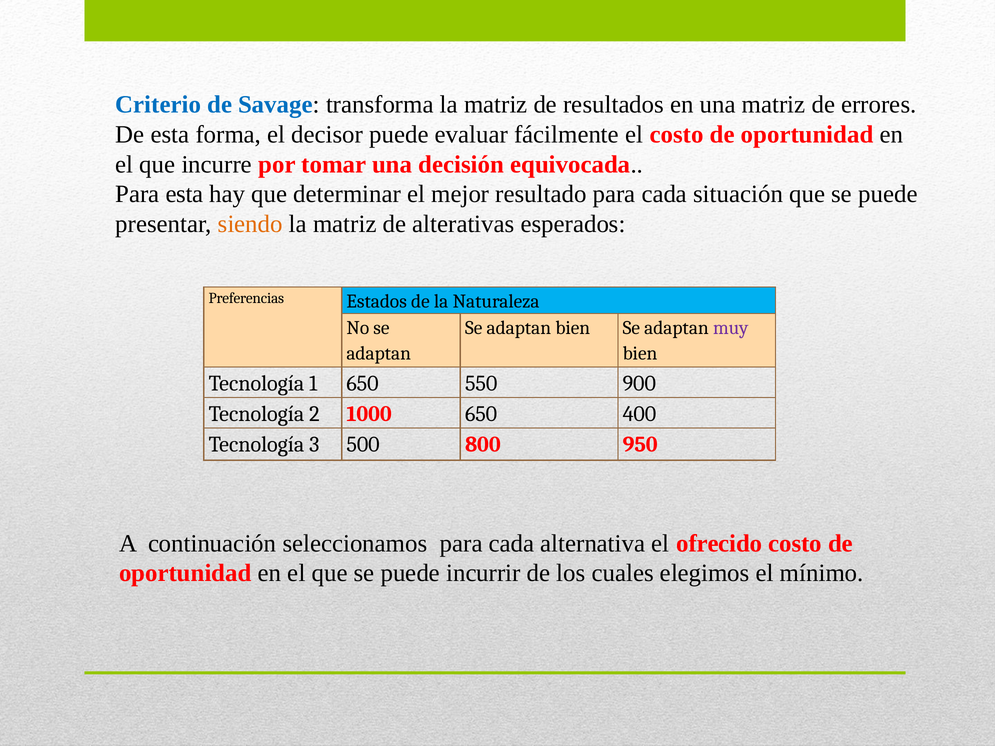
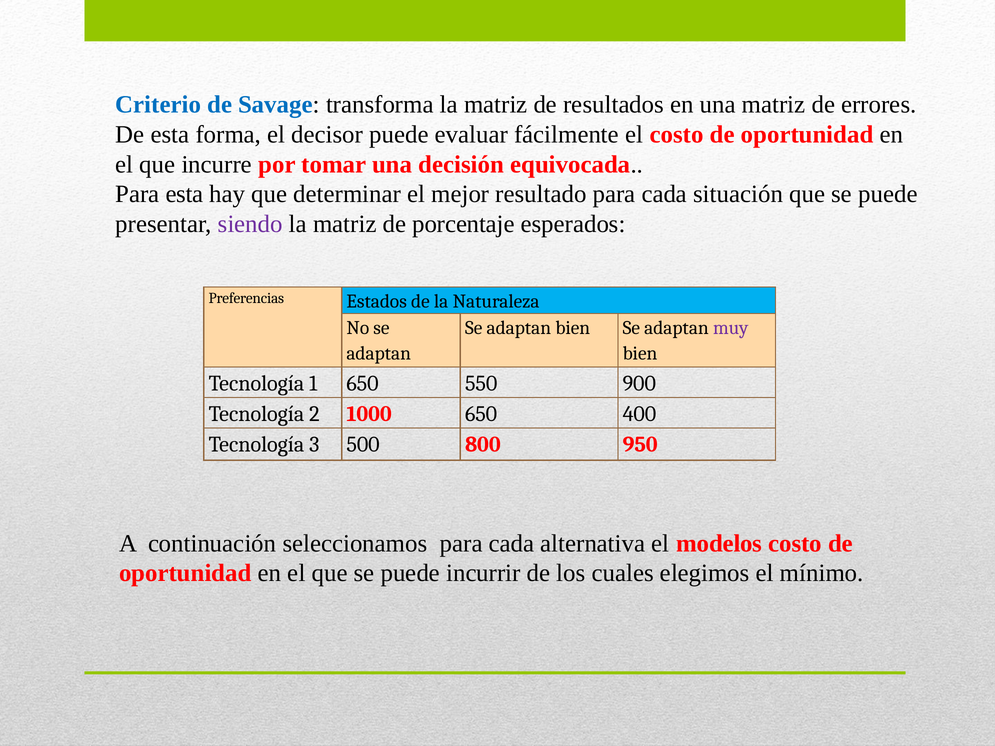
siendo colour: orange -> purple (250, 224)
alterativas: alterativas -> porcentaje (463, 224)
ofrecido: ofrecido -> modelos (719, 544)
